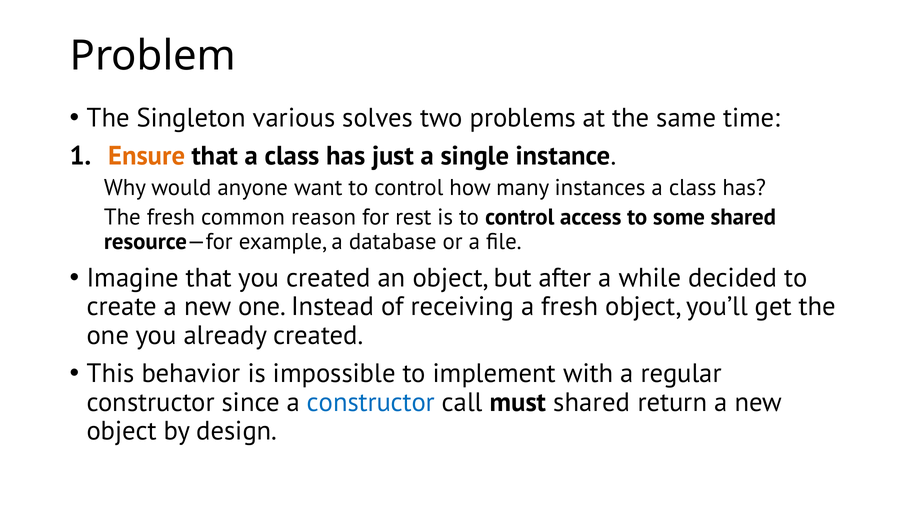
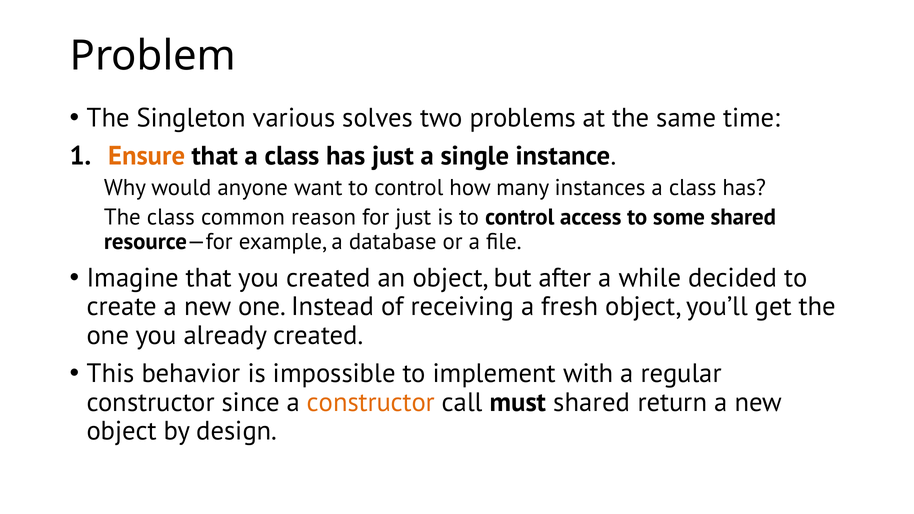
The fresh: fresh -> class (171, 217)
for rest: rest -> just (413, 217)
constructor colour: blue -> orange (371, 402)
